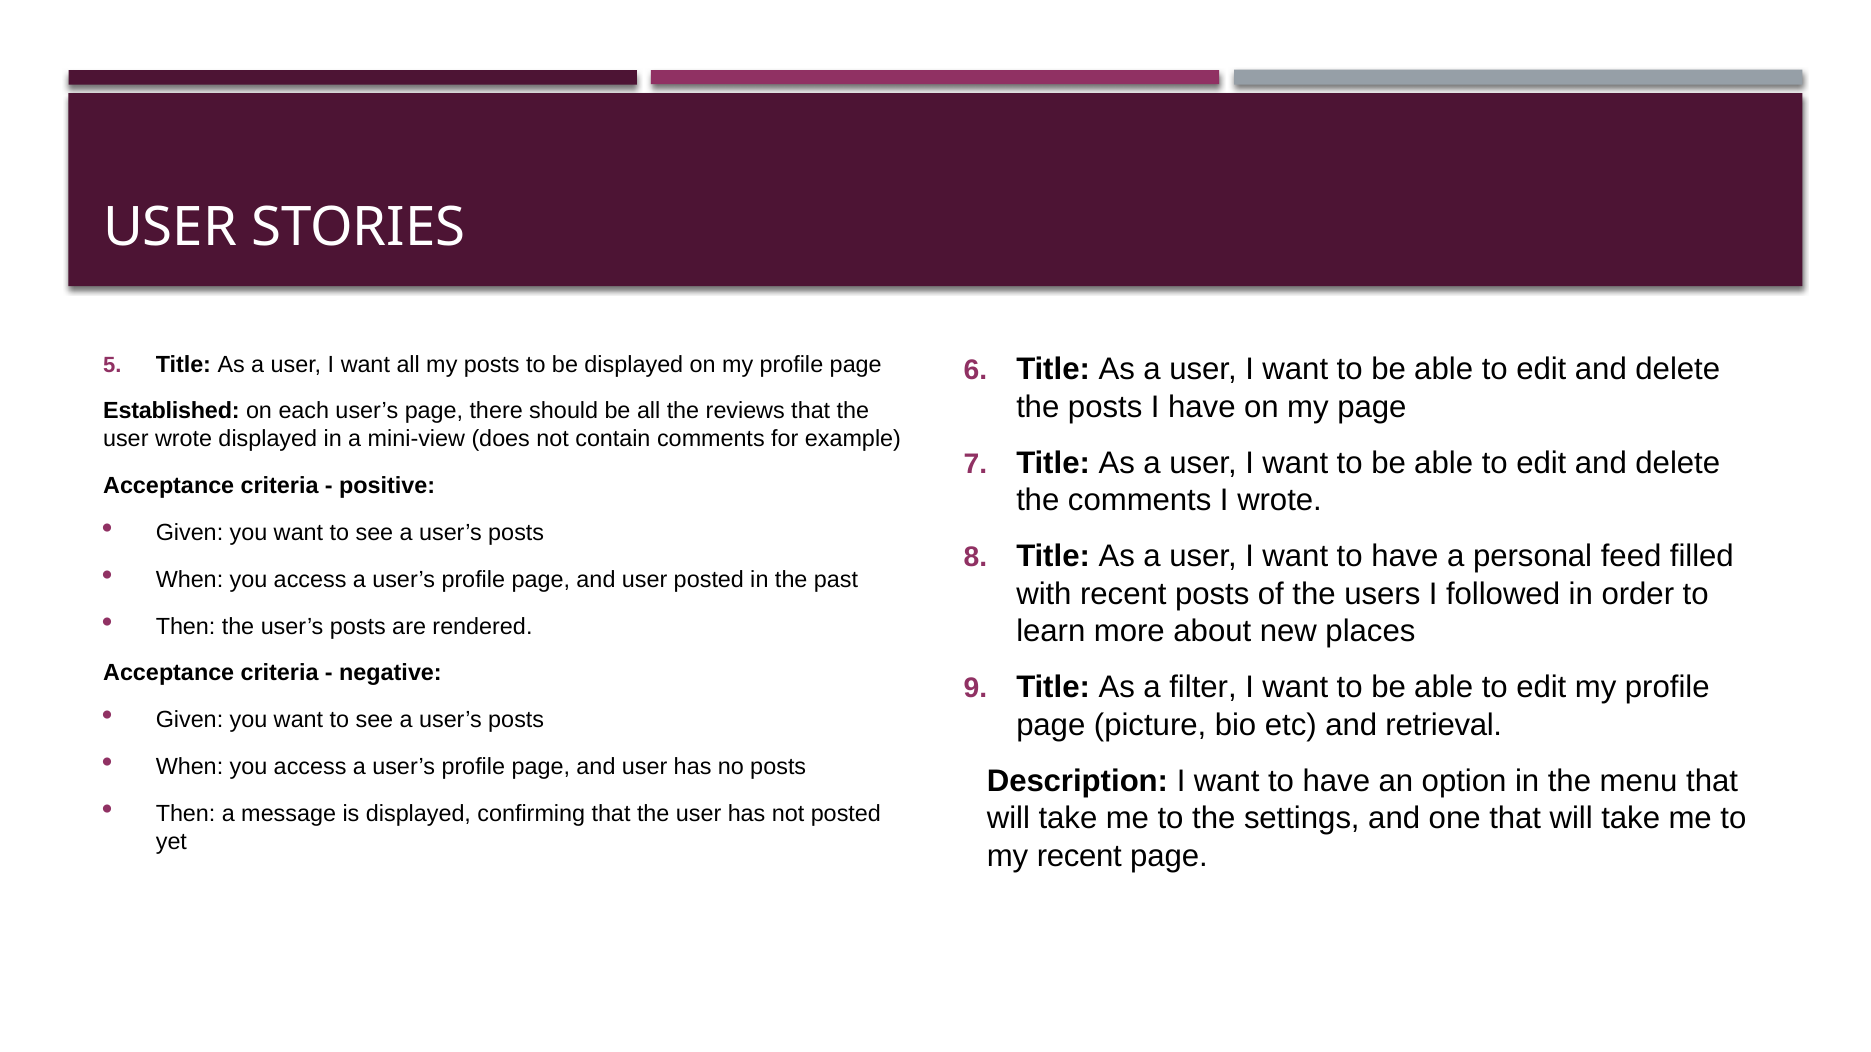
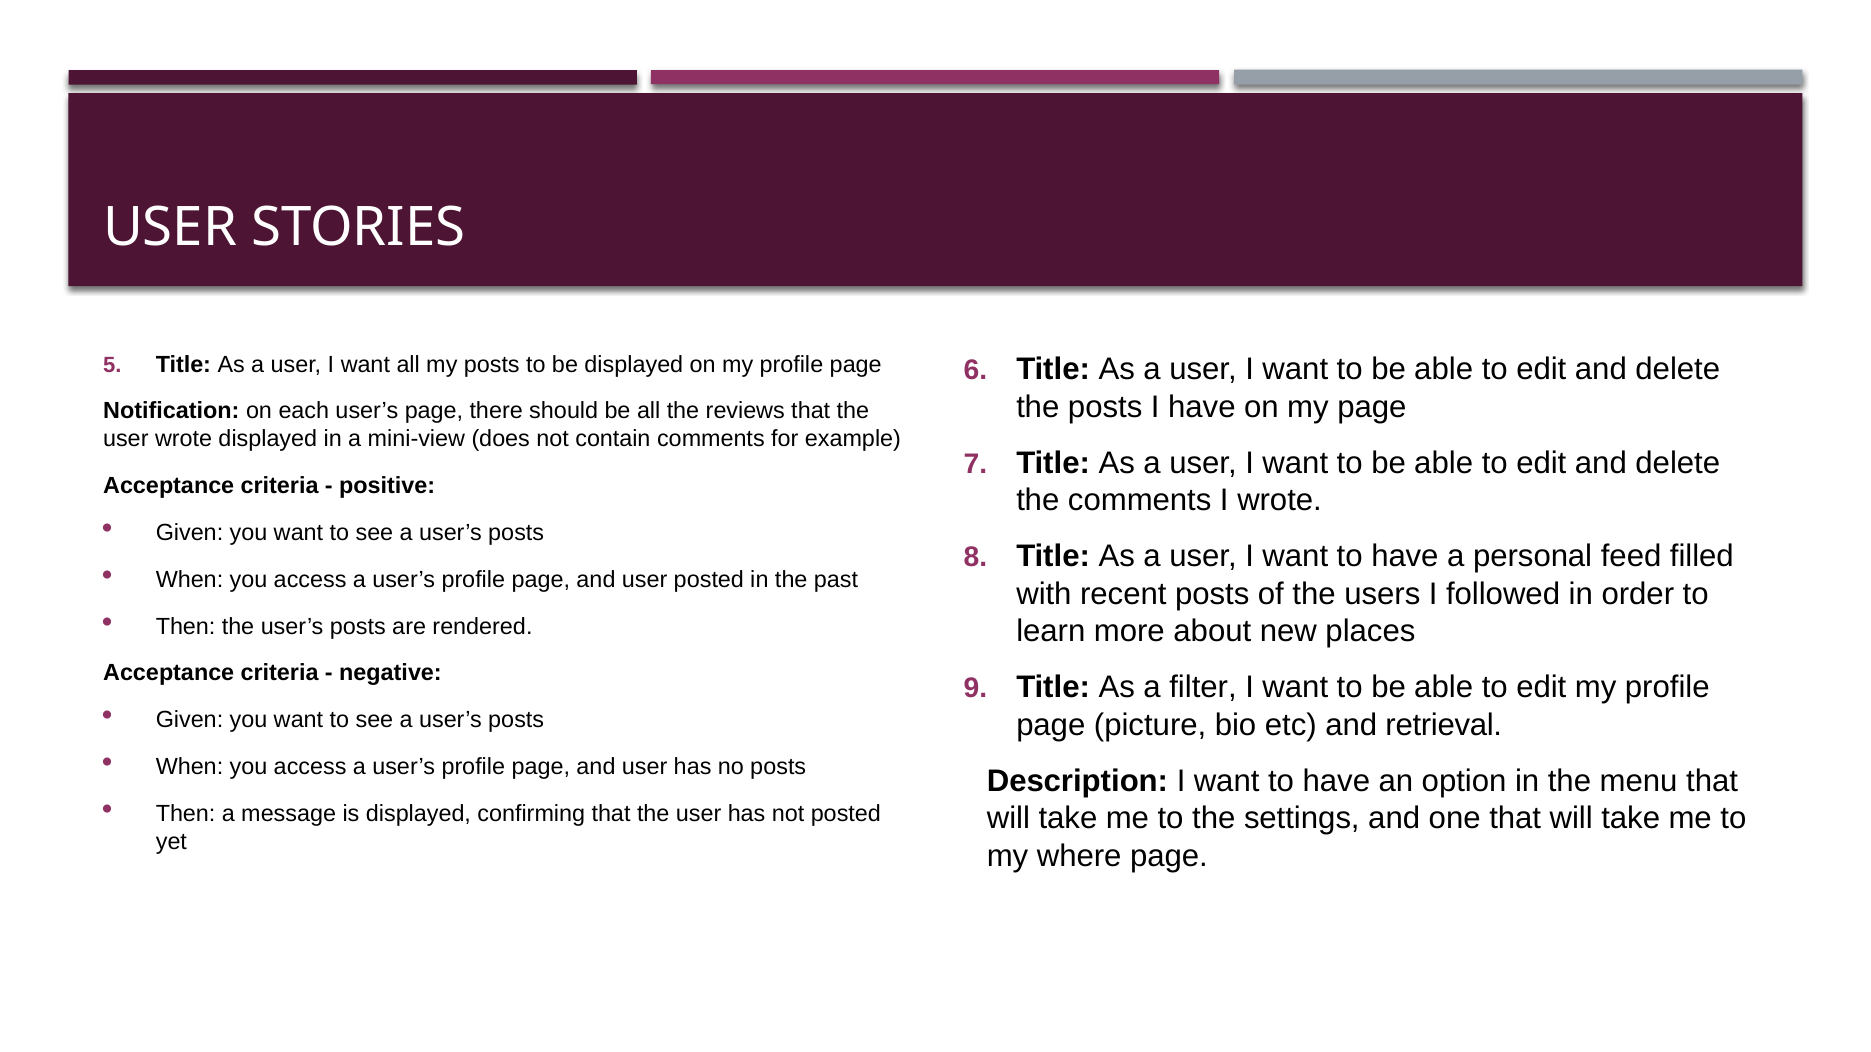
Established: Established -> Notification (171, 411)
my recent: recent -> where (1079, 856)
